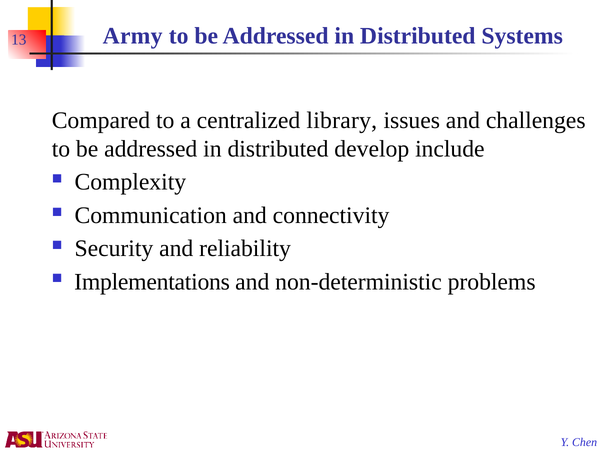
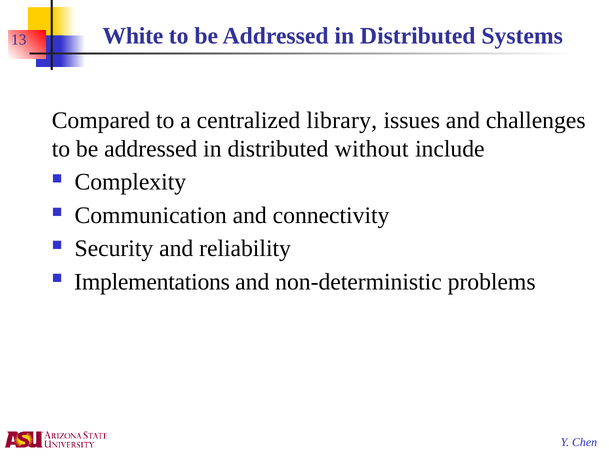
Army: Army -> White (133, 36)
develop: develop -> without (372, 149)
